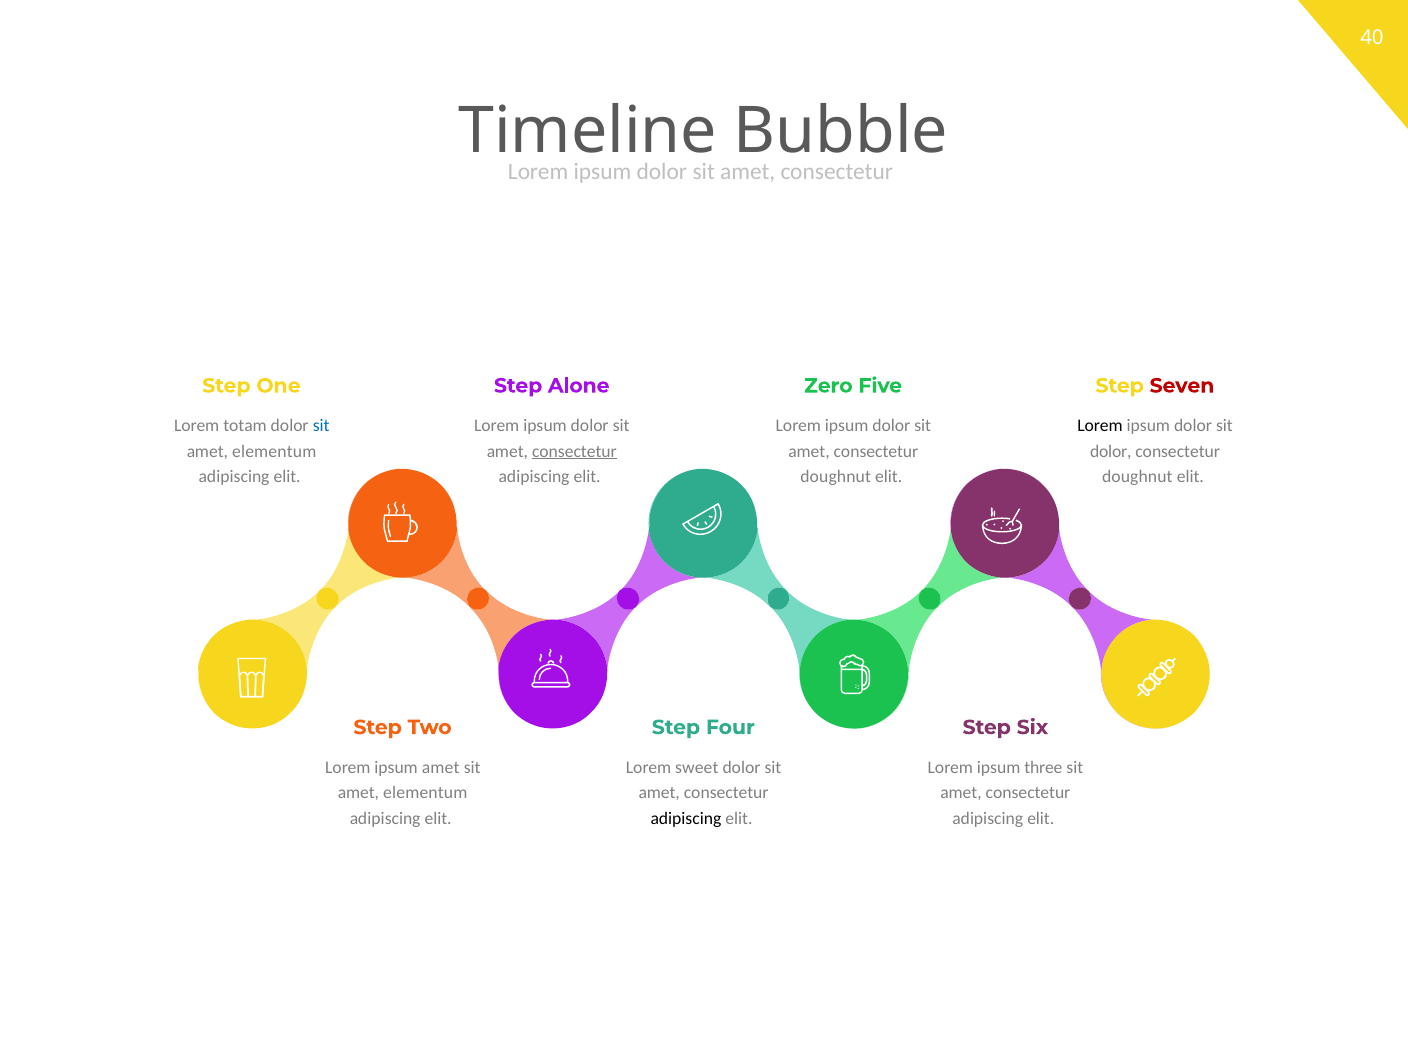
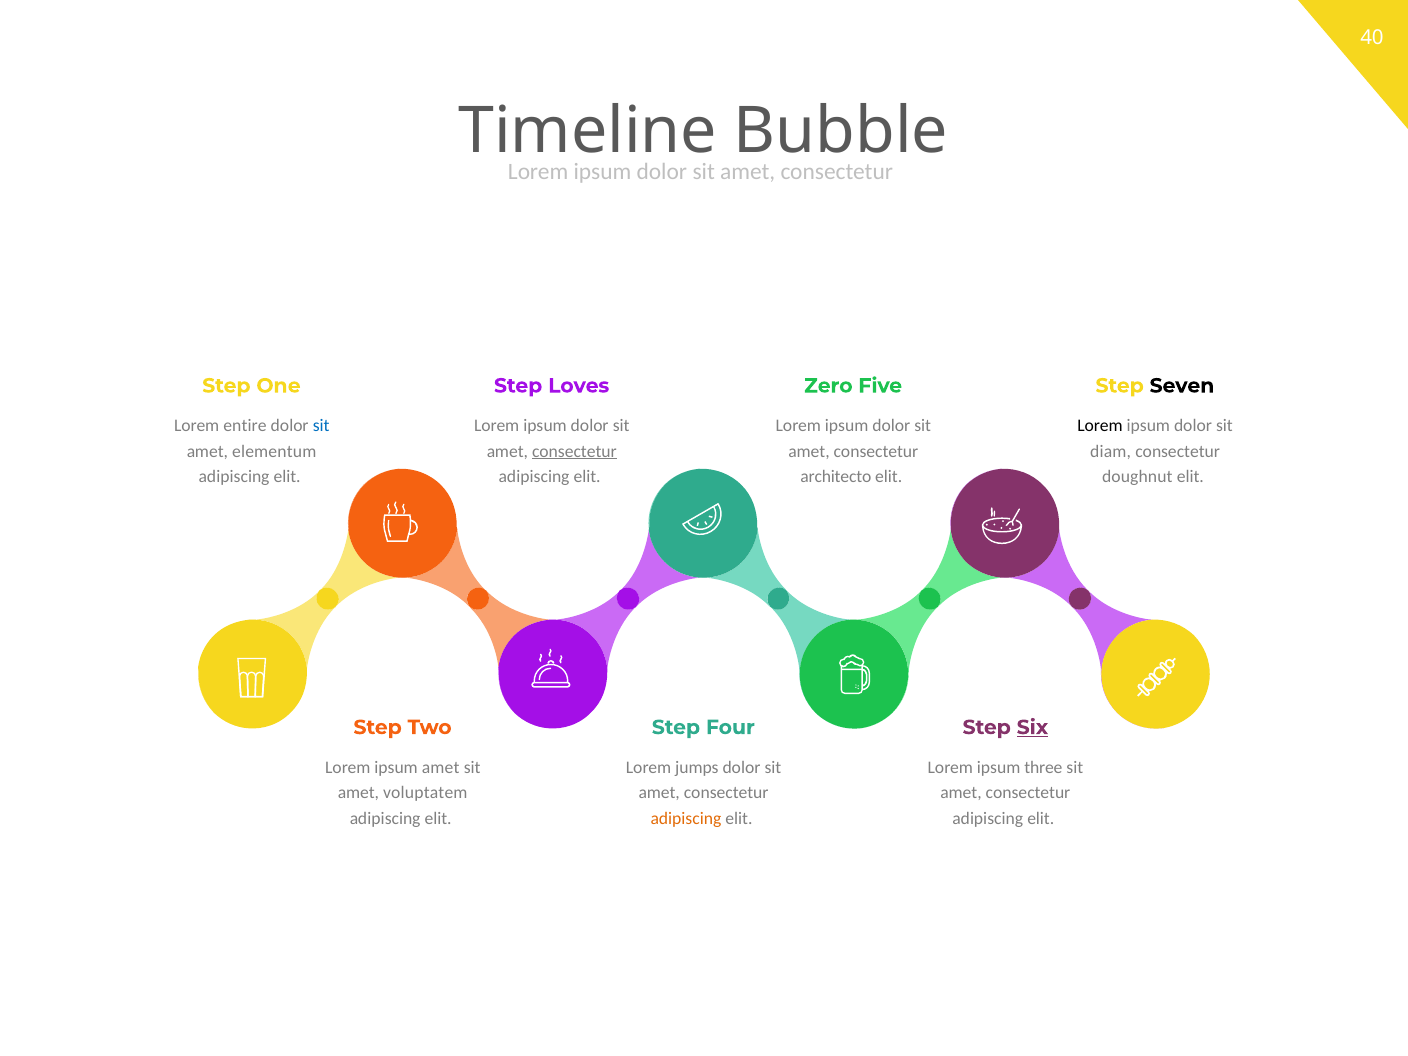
Alone: Alone -> Loves (579, 386)
Seven colour: red -> black (1182, 386)
totam: totam -> entire (245, 426)
dolor: dolor -> diam (1111, 451)
doughnut: doughnut -> architecto (836, 477)
Six underline: none -> present (1032, 727)
sweet: sweet -> jumps (697, 767)
elementum: elementum -> voluptatem (425, 793)
adipiscing colour: black -> orange (686, 818)
